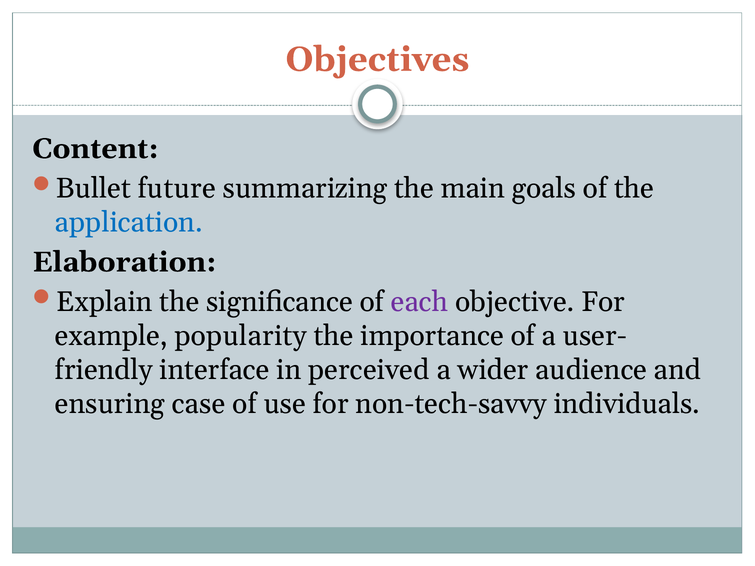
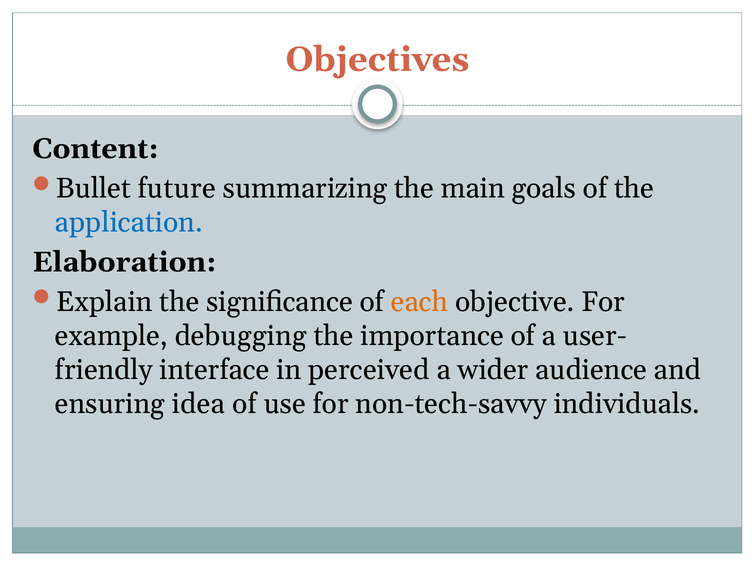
each colour: purple -> orange (420, 302)
popularity: popularity -> debugging (241, 336)
case: case -> idea (198, 404)
